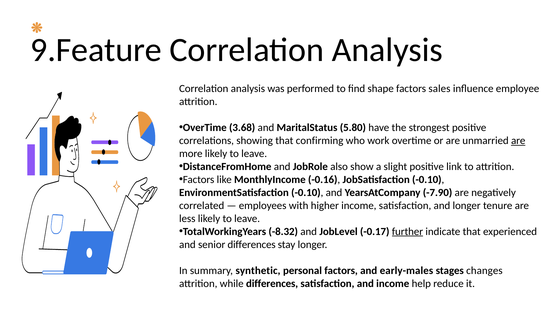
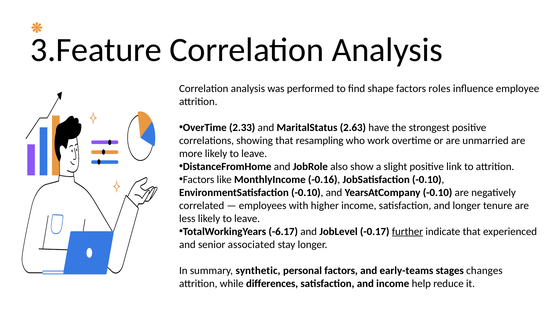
9.Feature: 9.Feature -> 3.Feature (96, 50)
sales: sales -> roles (439, 89)
3.68: 3.68 -> 2.33 (242, 128)
5.80: 5.80 -> 2.63 (353, 128)
confirming: confirming -> resampling (320, 141)
are underline: present -> none (518, 141)
YearsAtCompany -7.90: -7.90 -> -0.10 (438, 193)
-8.32: -8.32 -> -6.17 (283, 232)
senior differences: differences -> associated (251, 245)
early-males: early-males -> early-teams (406, 271)
